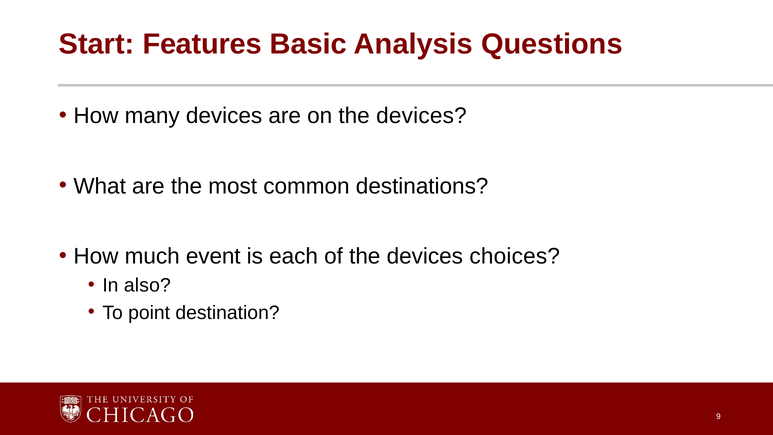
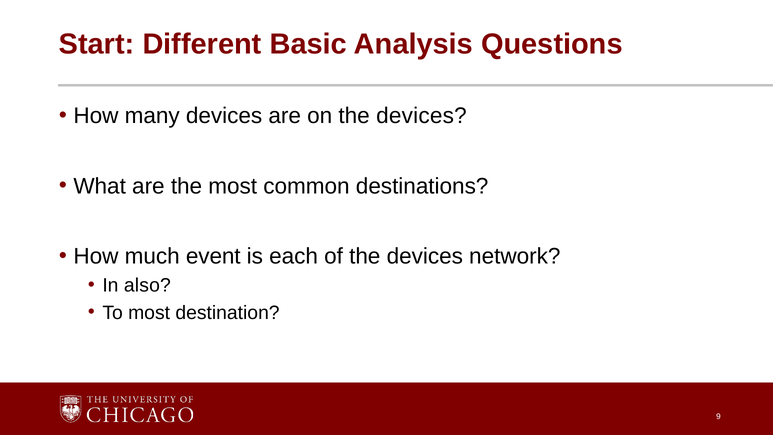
Features: Features -> Different (202, 44)
choices: choices -> network (515, 256)
To point: point -> most (149, 313)
